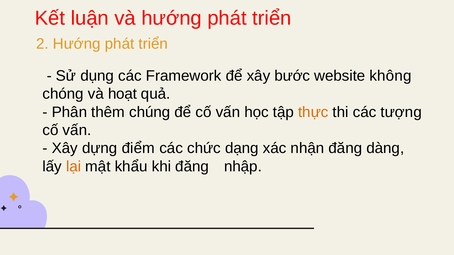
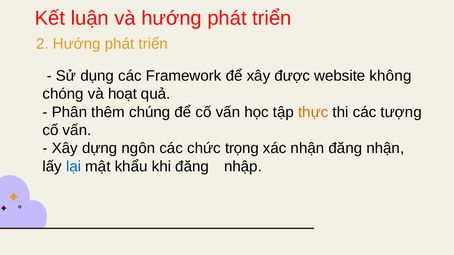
bước: bước -> được (292, 76)
điểm: điểm -> ngôn (138, 149)
dạng: dạng -> trọng (242, 149)
đăng dàng: dàng -> nhận (385, 149)
lại colour: orange -> blue (74, 167)
